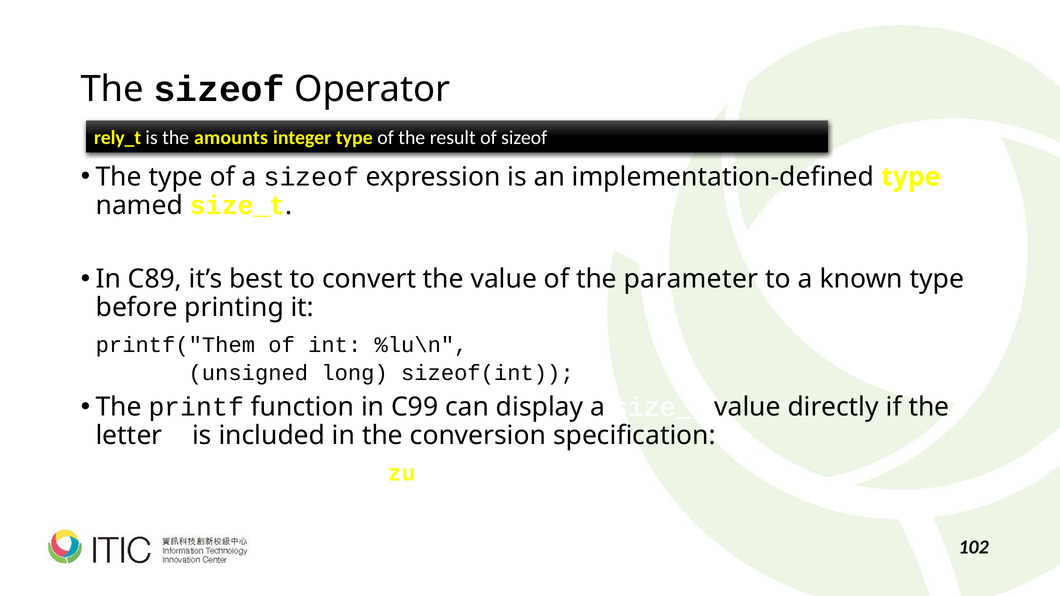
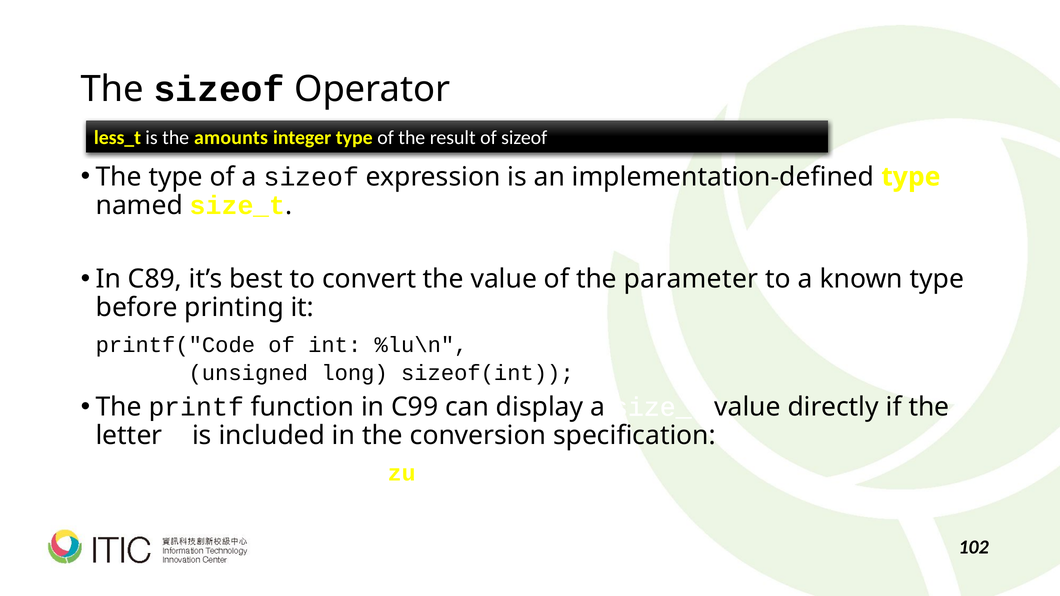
rely_t: rely_t -> less_t (117, 138)
printf("Them: printf("Them -> printf("Code (175, 345)
